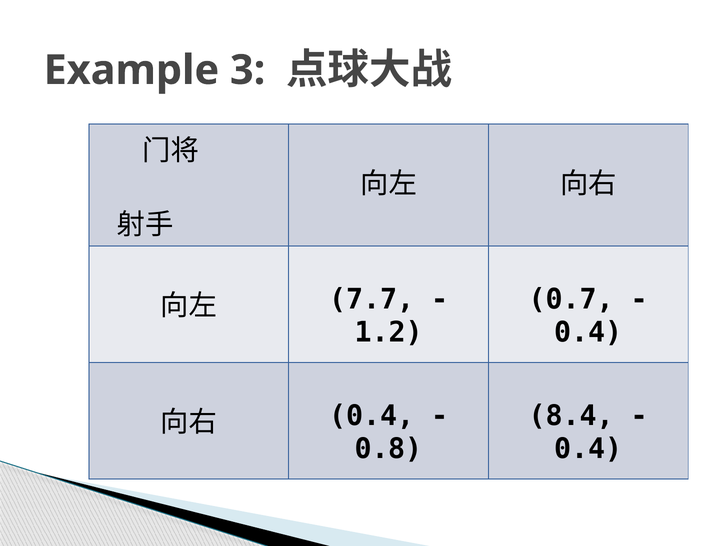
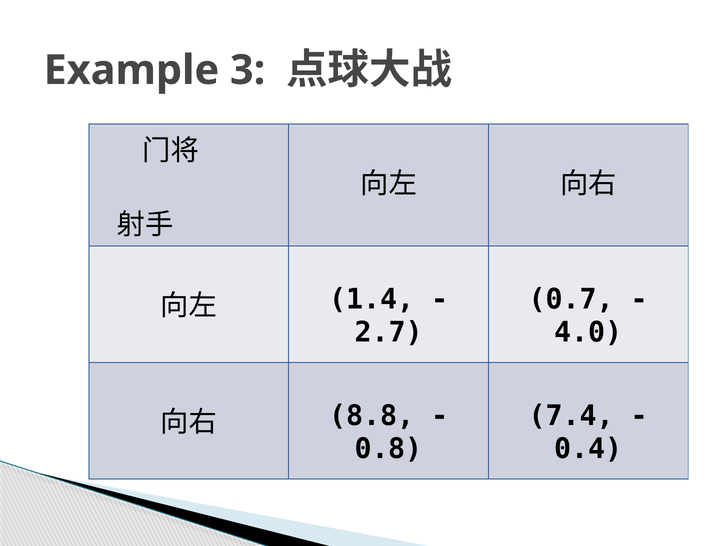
7.7: 7.7 -> 1.4 (372, 299)
1.2: 1.2 -> 2.7 (389, 332)
0.4: 0.4 -> 4.0 (588, 332)
8.4: 8.4 -> 7.4 (571, 416)
0.4: 0.4 -> 8.8 (372, 416)
